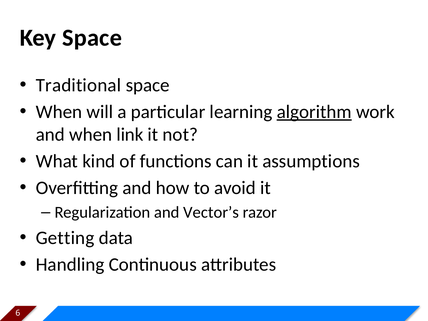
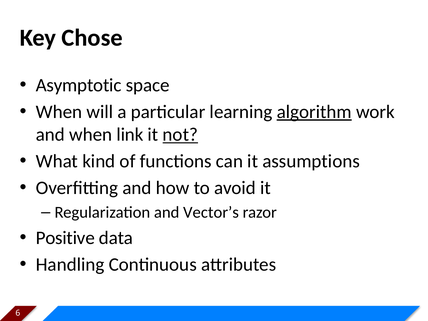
Key Space: Space -> Chose (92, 38)
Traditional: Traditional -> Asymptotic (79, 85)
not underline: none -> present (180, 135)
Getting: Getting -> Positive (65, 238)
